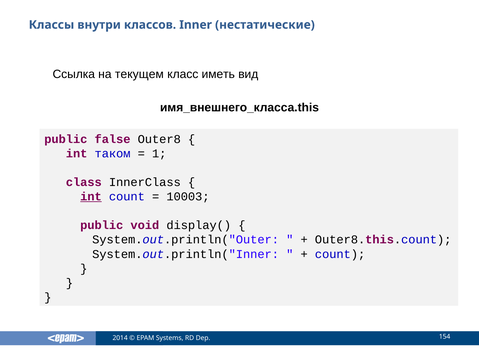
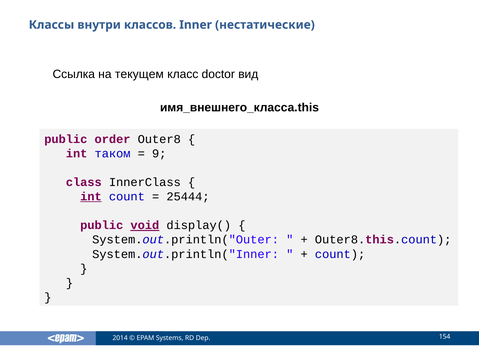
иметь: иметь -> doctor (218, 74)
false: false -> order (113, 139)
1: 1 -> 9 (159, 154)
10003: 10003 -> 25444 (188, 197)
void underline: none -> present (145, 225)
